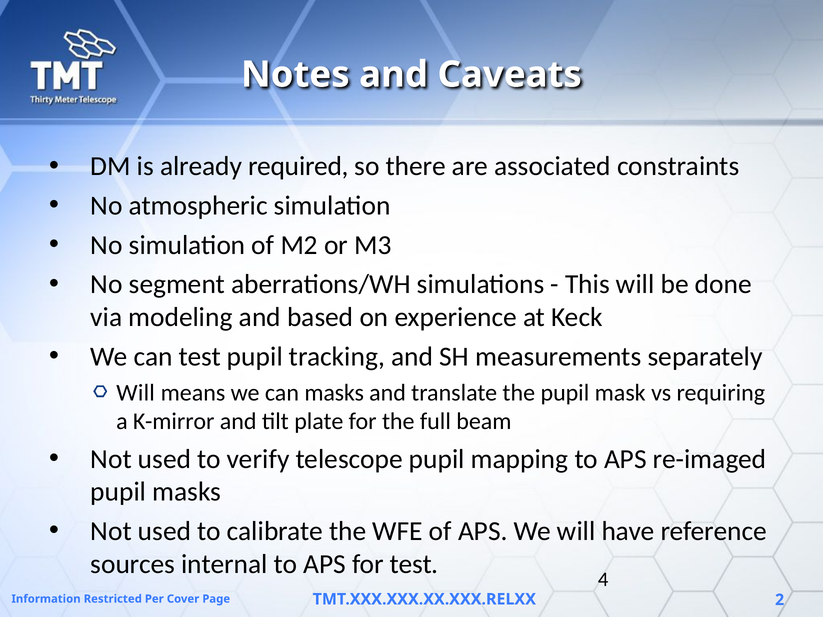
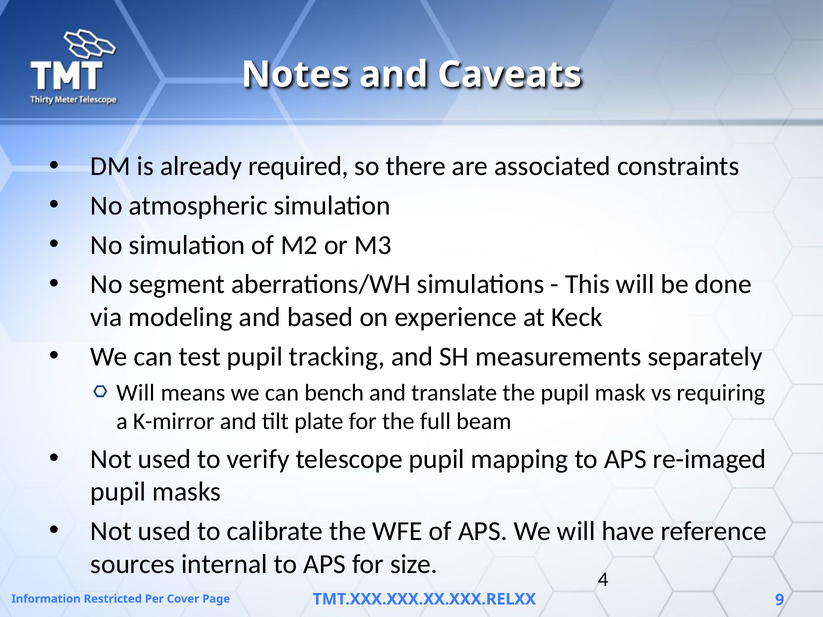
can masks: masks -> bench (334, 393)
for test: test -> size (414, 564)
2: 2 -> 9 (780, 600)
